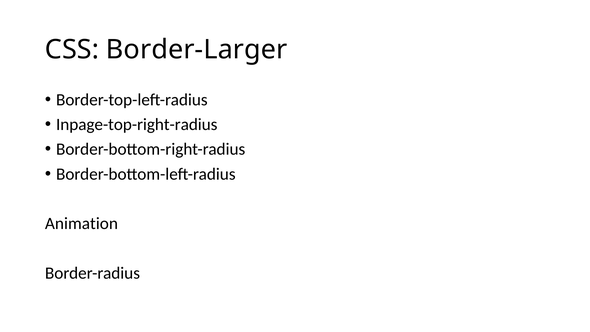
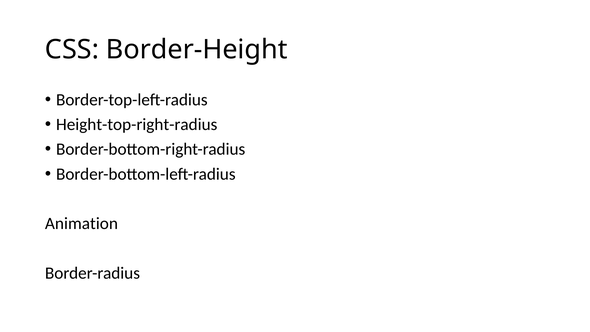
Border-Larger: Border-Larger -> Border-Height (197, 50)
Inpage-top-right-radius: Inpage-top-right-radius -> Height-top-right-radius (137, 124)
